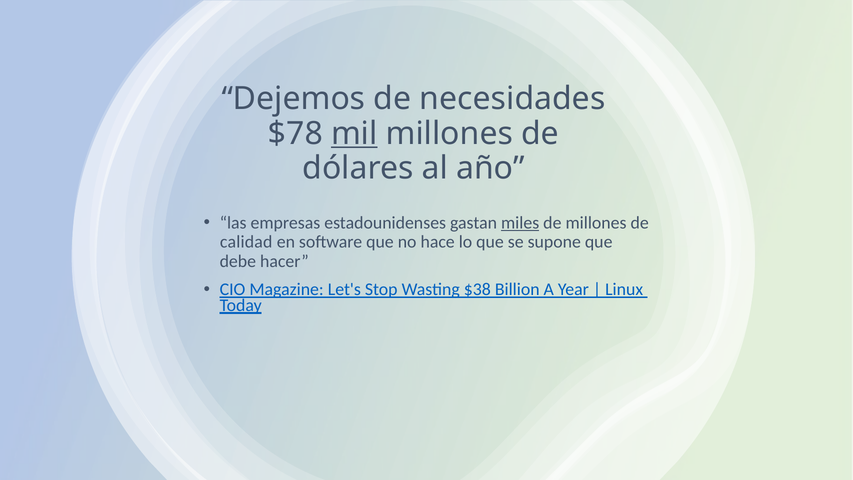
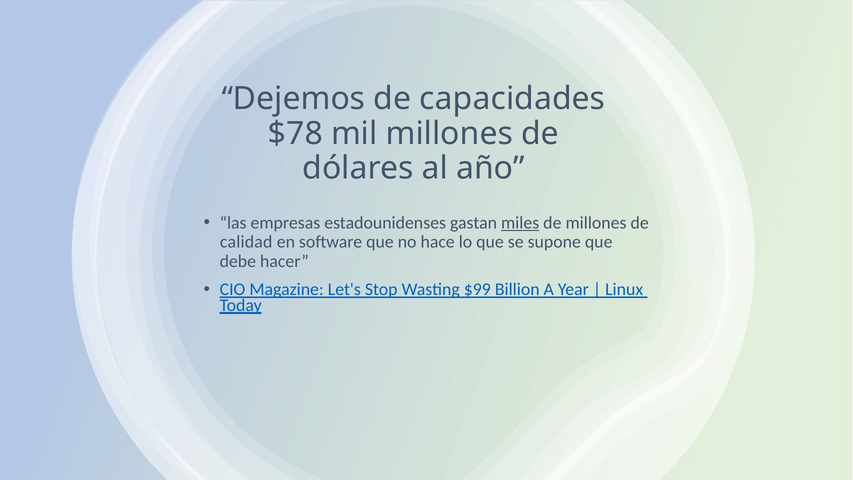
necesidades: necesidades -> capacidades (512, 99)
mil underline: present -> none (354, 133)
$38: $38 -> $99 (477, 289)
